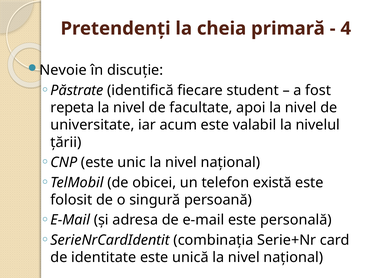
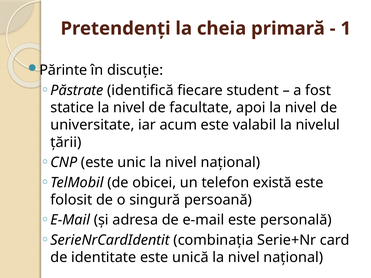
4: 4 -> 1 (346, 29)
Nevoie: Nevoie -> Părinte (63, 70)
repeta: repeta -> statice (72, 108)
